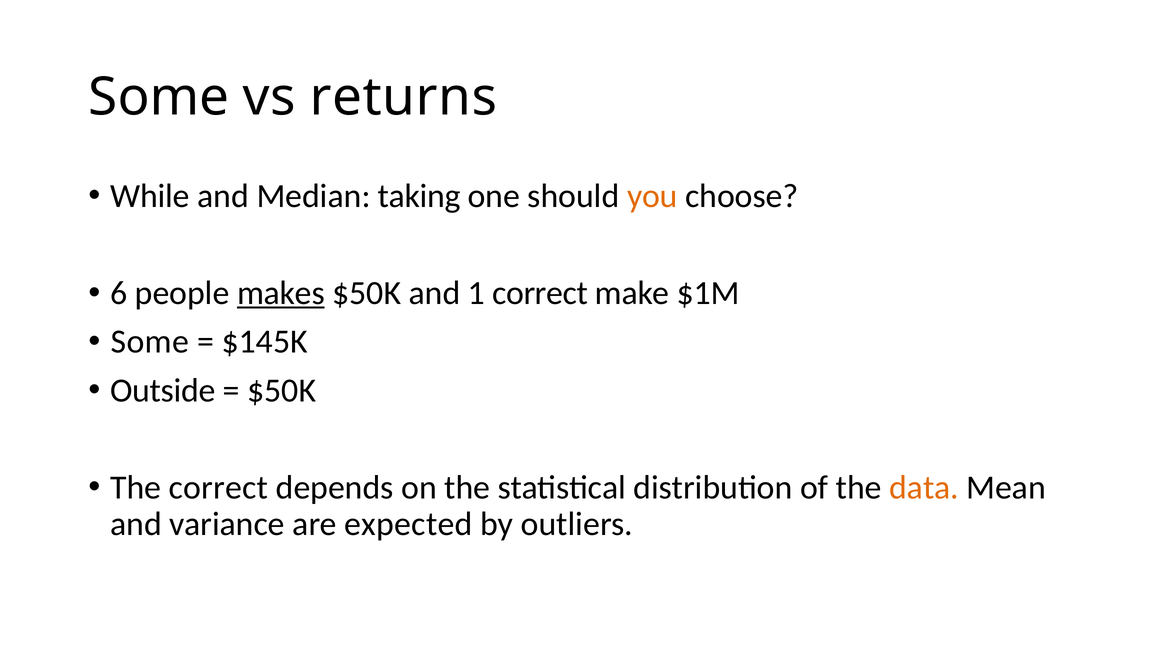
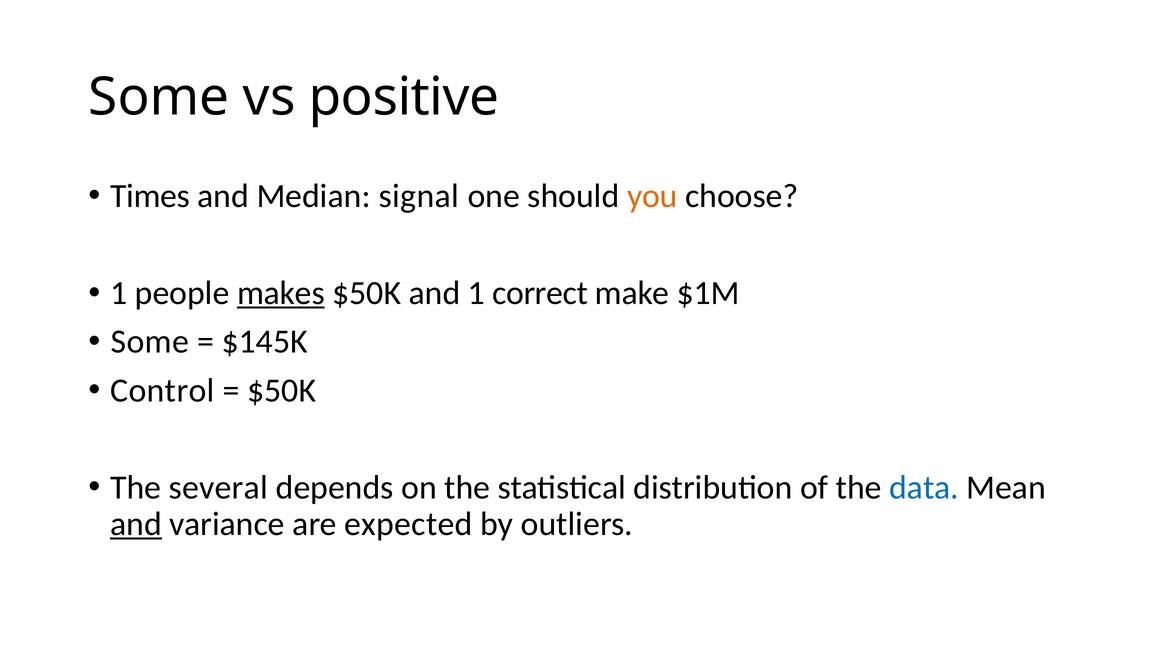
returns: returns -> positive (404, 97)
While: While -> Times (150, 196)
taking: taking -> signal (419, 196)
6: 6 -> 1 (119, 293)
Outside: Outside -> Control (163, 391)
The correct: correct -> several (218, 488)
data colour: orange -> blue (924, 488)
and underline: none -> present (136, 524)
